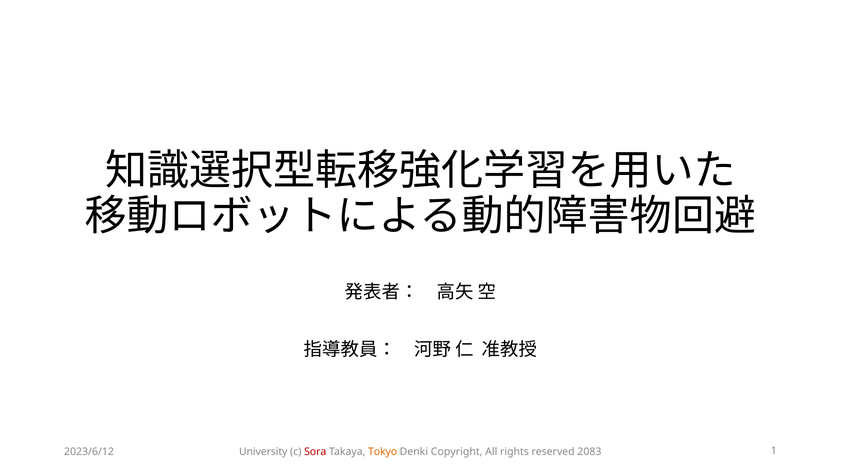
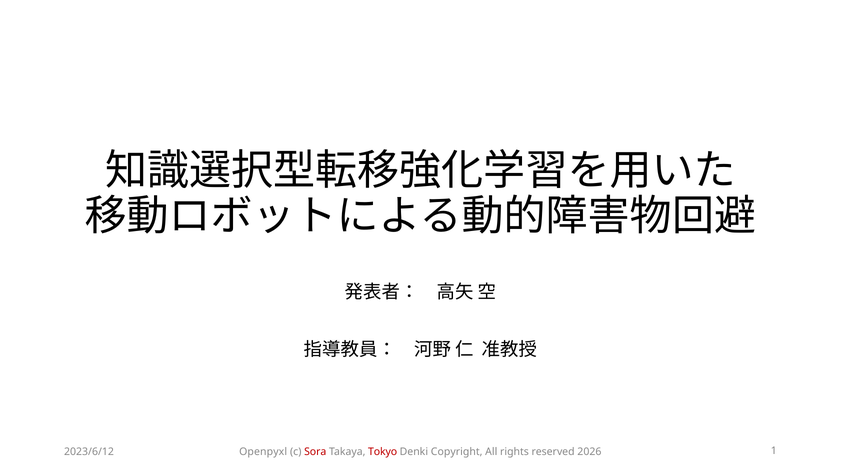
University: University -> Openpyxl (263, 452)
Tokyo colour: orange -> red (383, 452)
2083: 2083 -> 2026 (589, 452)
